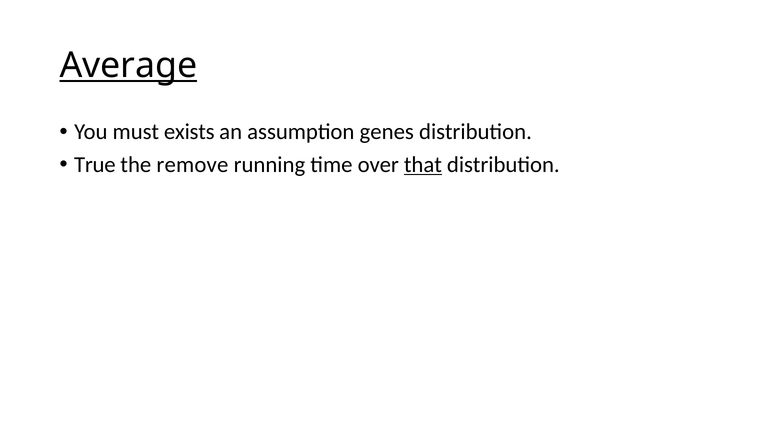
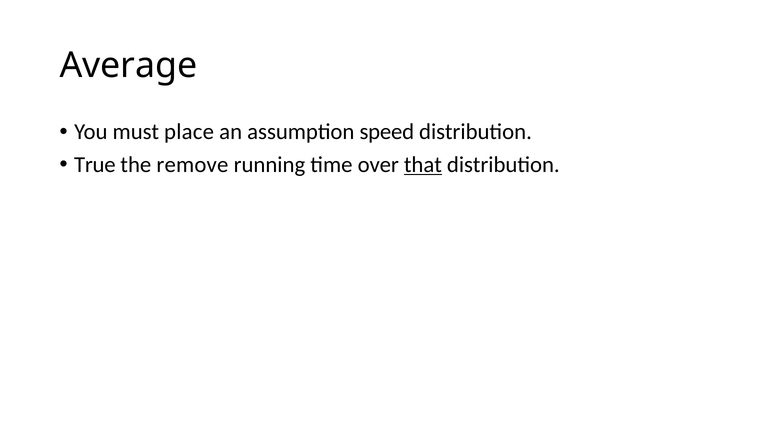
Average underline: present -> none (128, 66)
exists: exists -> place (189, 132)
genes: genes -> speed (387, 132)
